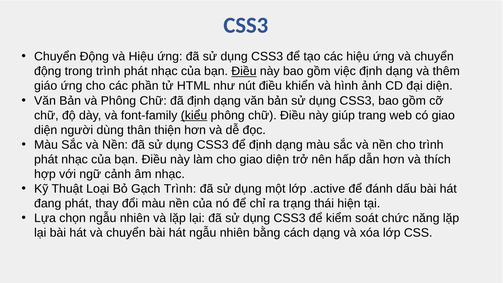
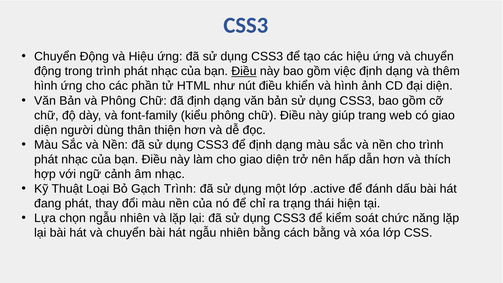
giáo: giáo -> hình (46, 86)
kiểu underline: present -> none (194, 115)
cách dạng: dạng -> bằng (327, 233)
